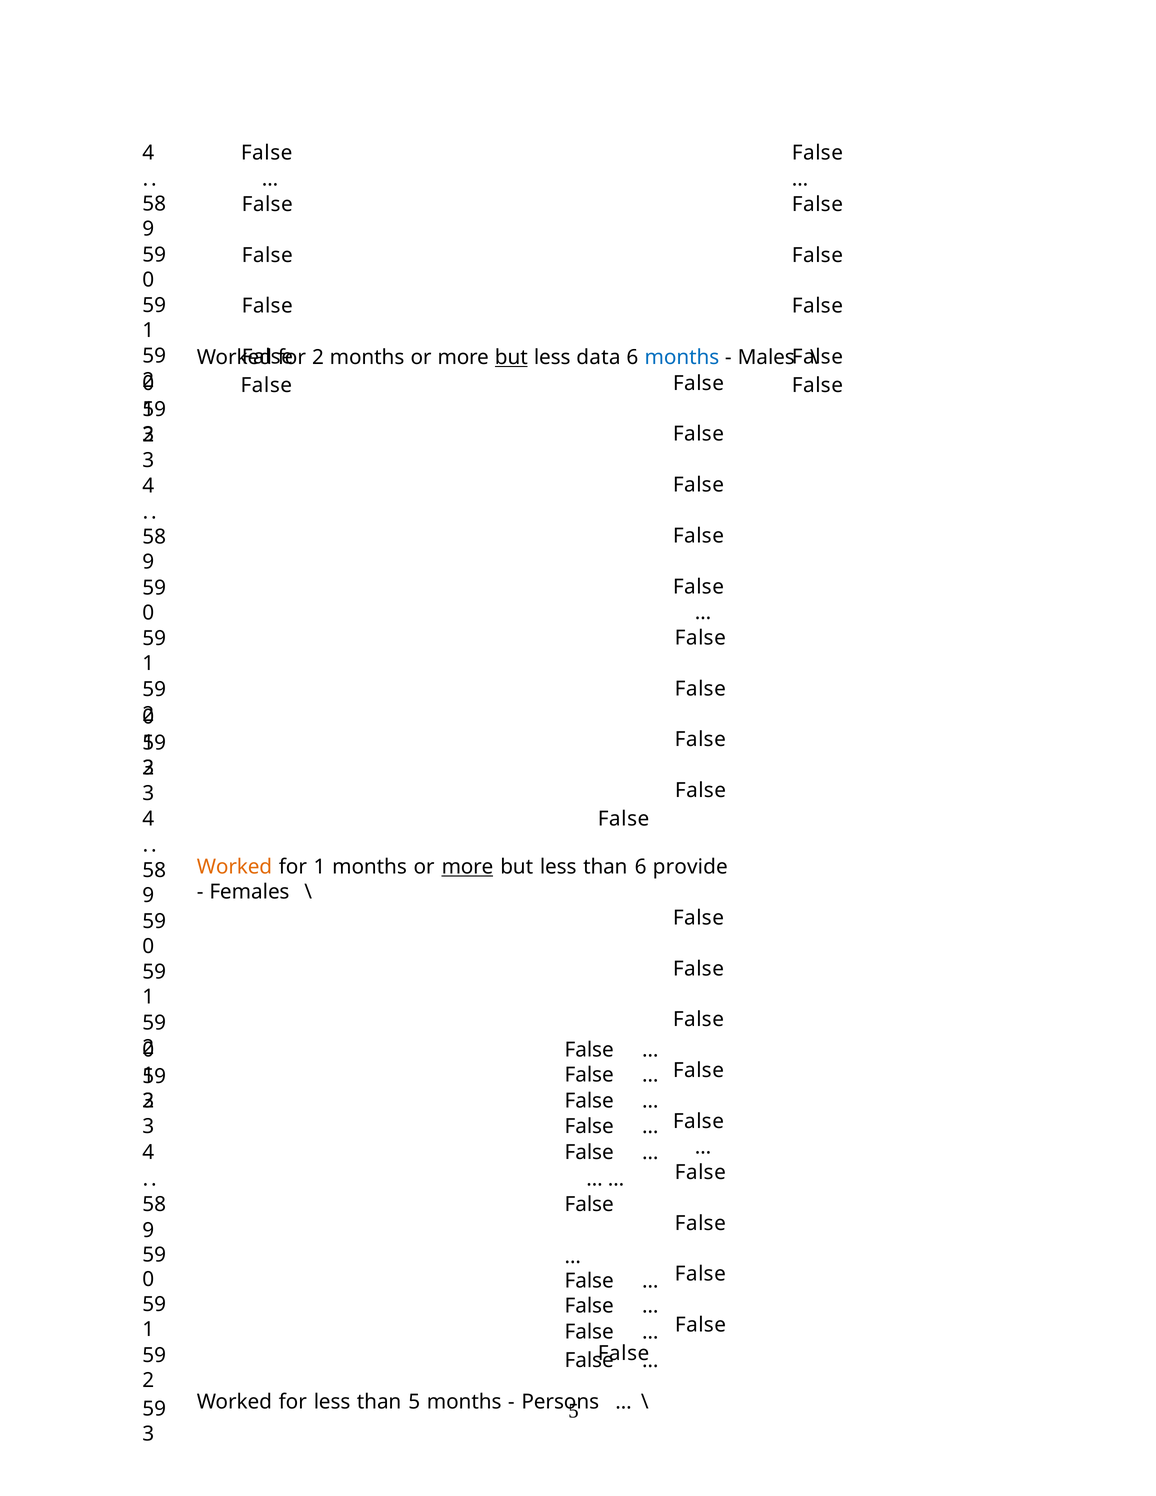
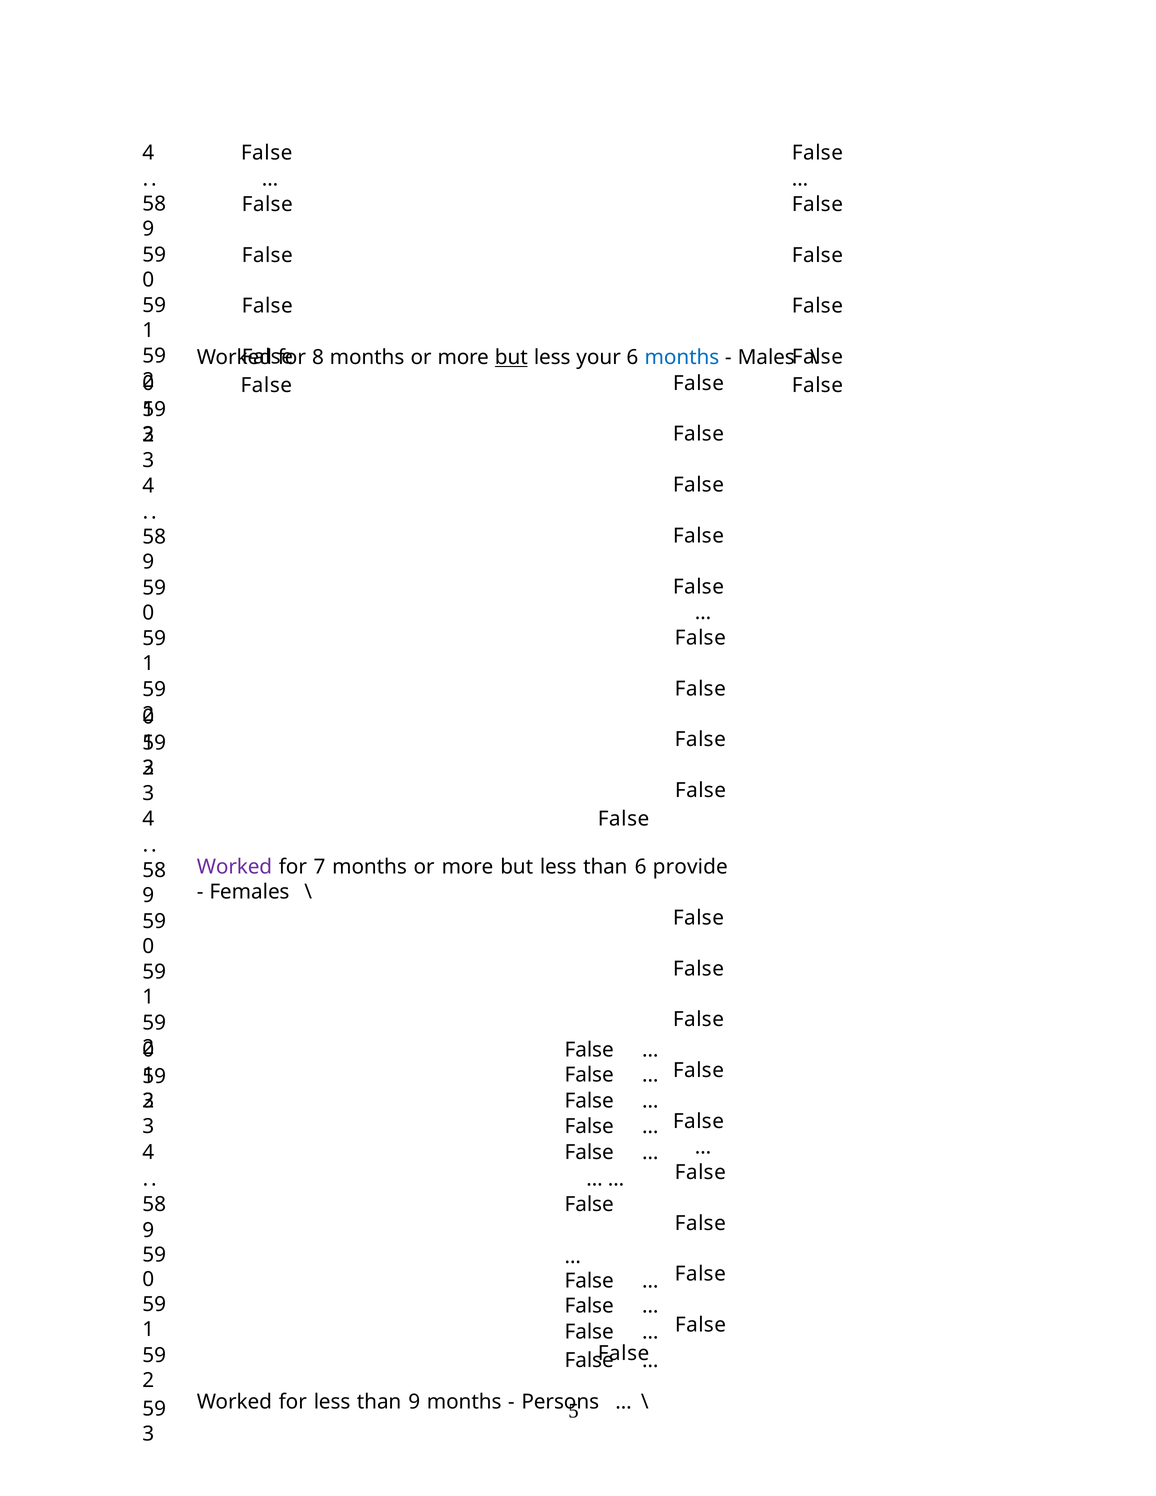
2: 2 -> 8 (318, 358)
data: data -> your (599, 358)
Worked colour: orange -> purple (234, 867)
for 1: 1 -> 7 (320, 867)
more underline: present -> none (467, 867)
than 5: 5 -> 9 (414, 1402)
